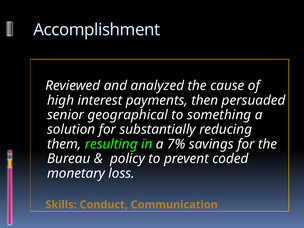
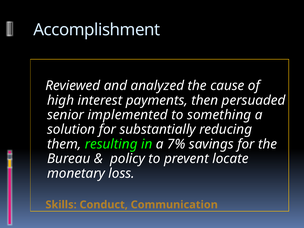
geographical: geographical -> implemented (128, 115)
coded: coded -> locate (230, 159)
